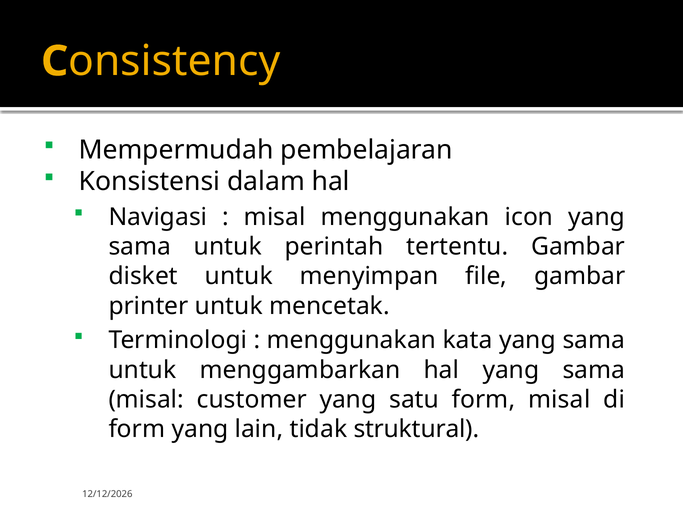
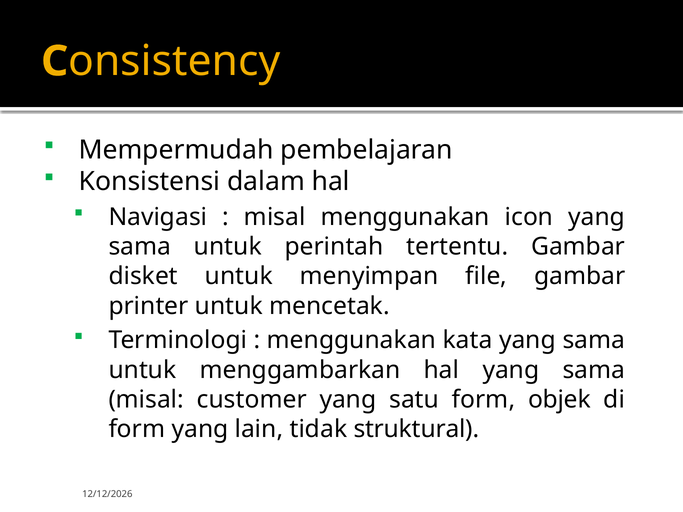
form misal: misal -> objek (559, 400)
